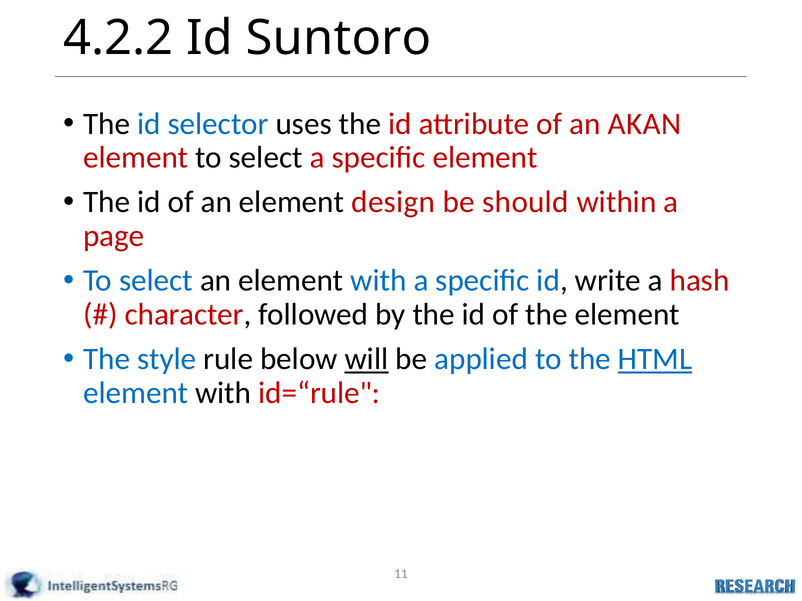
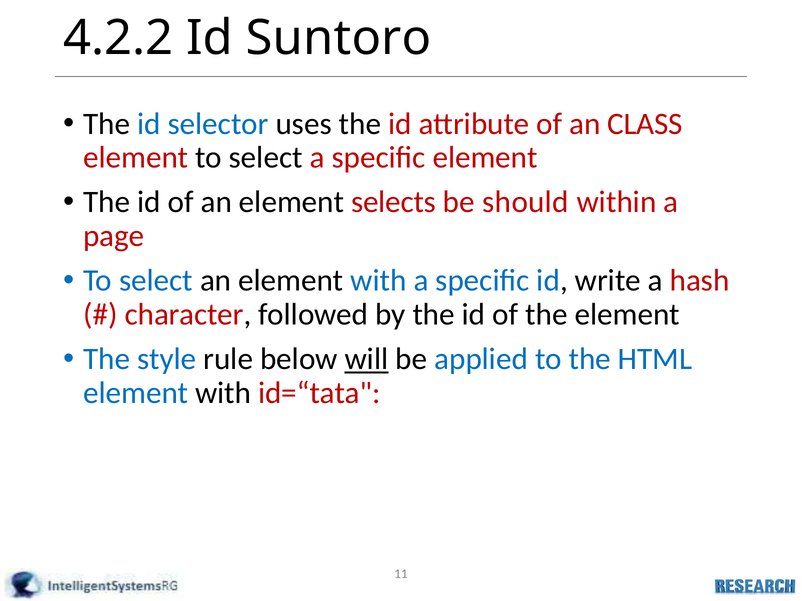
AKAN: AKAN -> CLASS (645, 124)
design: design -> selects (394, 202)
HTML underline: present -> none (655, 359)
id=“rule: id=“rule -> id=“tata (319, 393)
